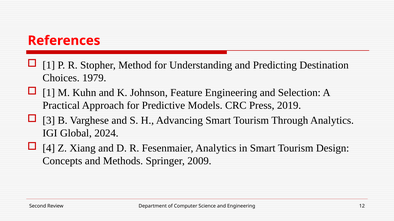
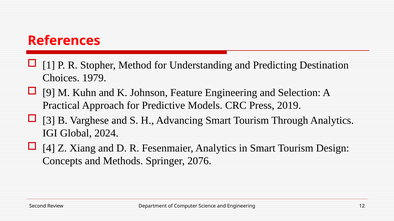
1: 1 -> 9 (49, 93)
2009: 2009 -> 2076 (199, 161)
